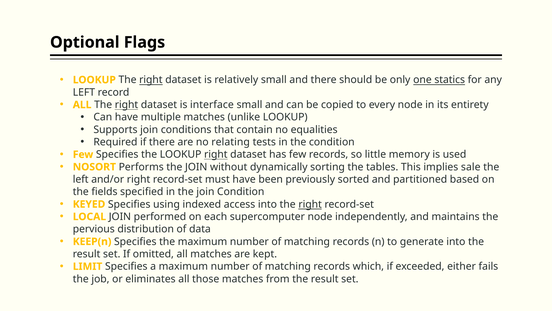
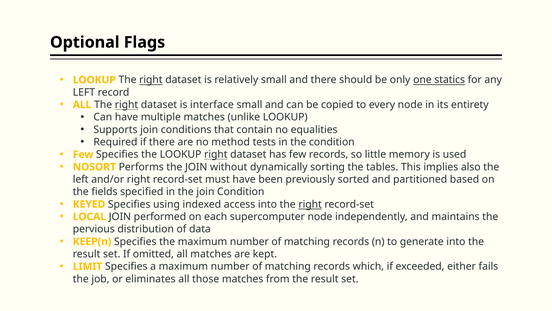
relating: relating -> method (231, 142)
sale: sale -> also (471, 167)
